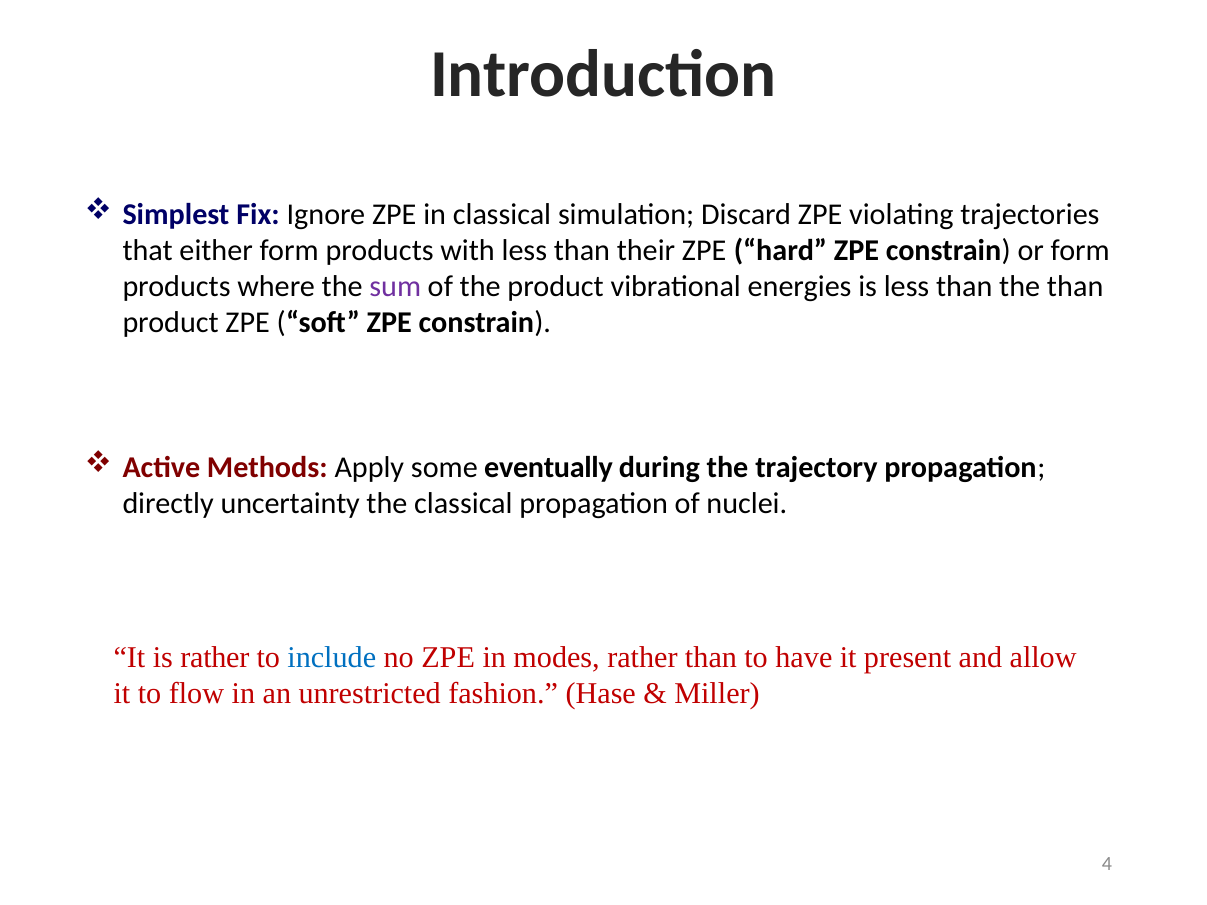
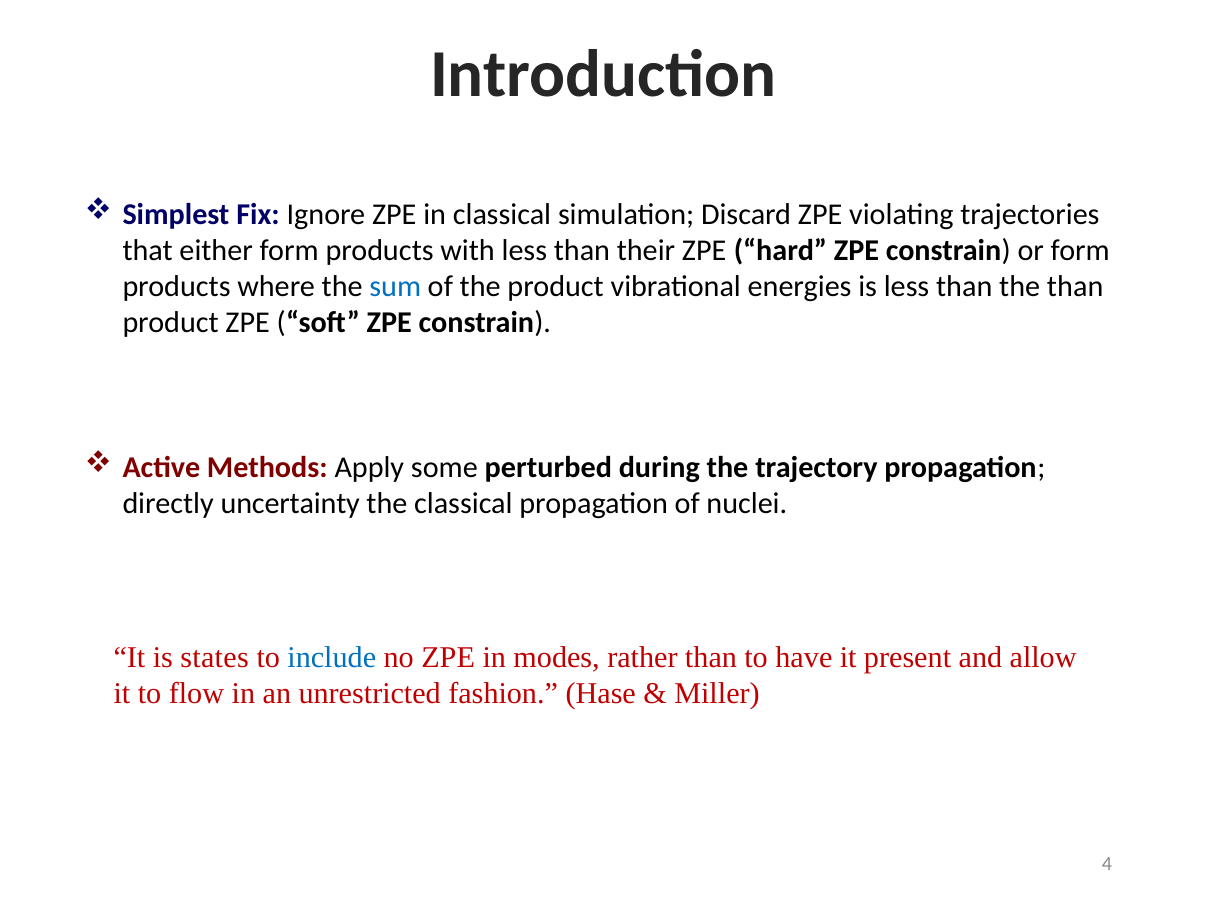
sum colour: purple -> blue (395, 287)
eventually: eventually -> perturbed (548, 468)
is rather: rather -> states (215, 658)
